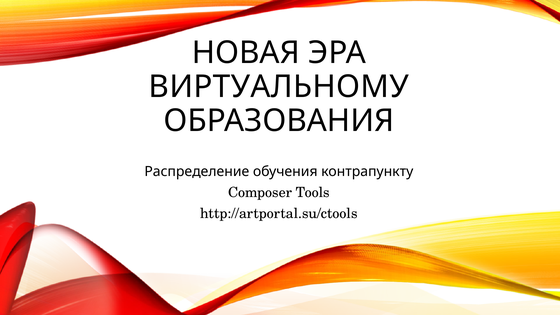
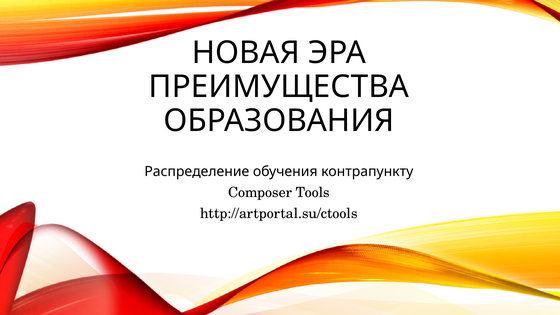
ВИРТУАЛЬНОМУ: ВИРТУАЛЬНОМУ -> ПРЕИМУЩЕСТВА (279, 87)
